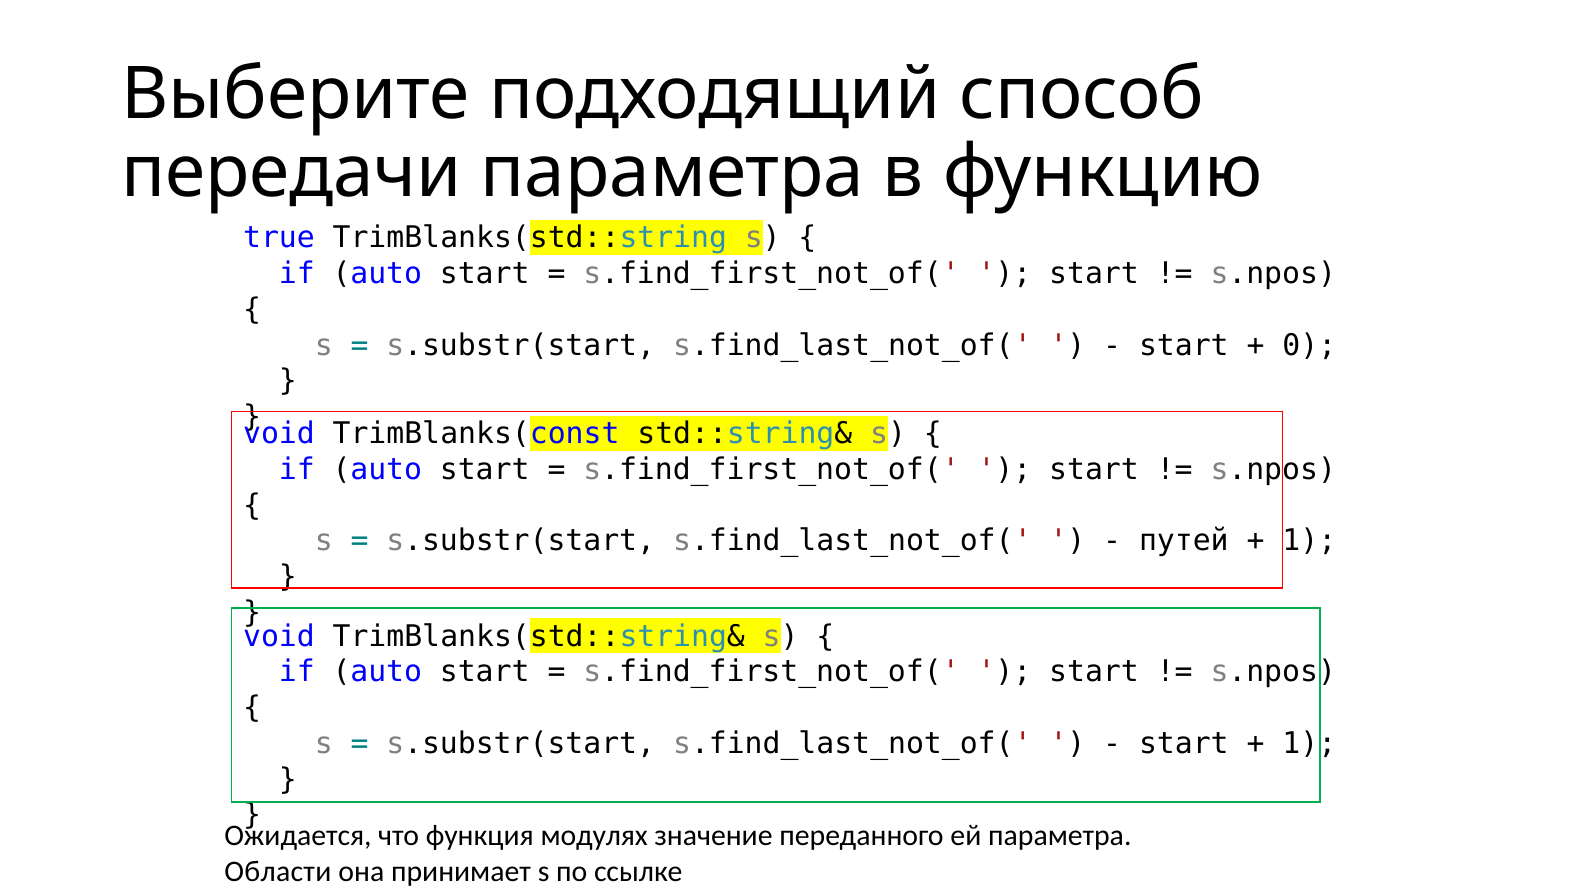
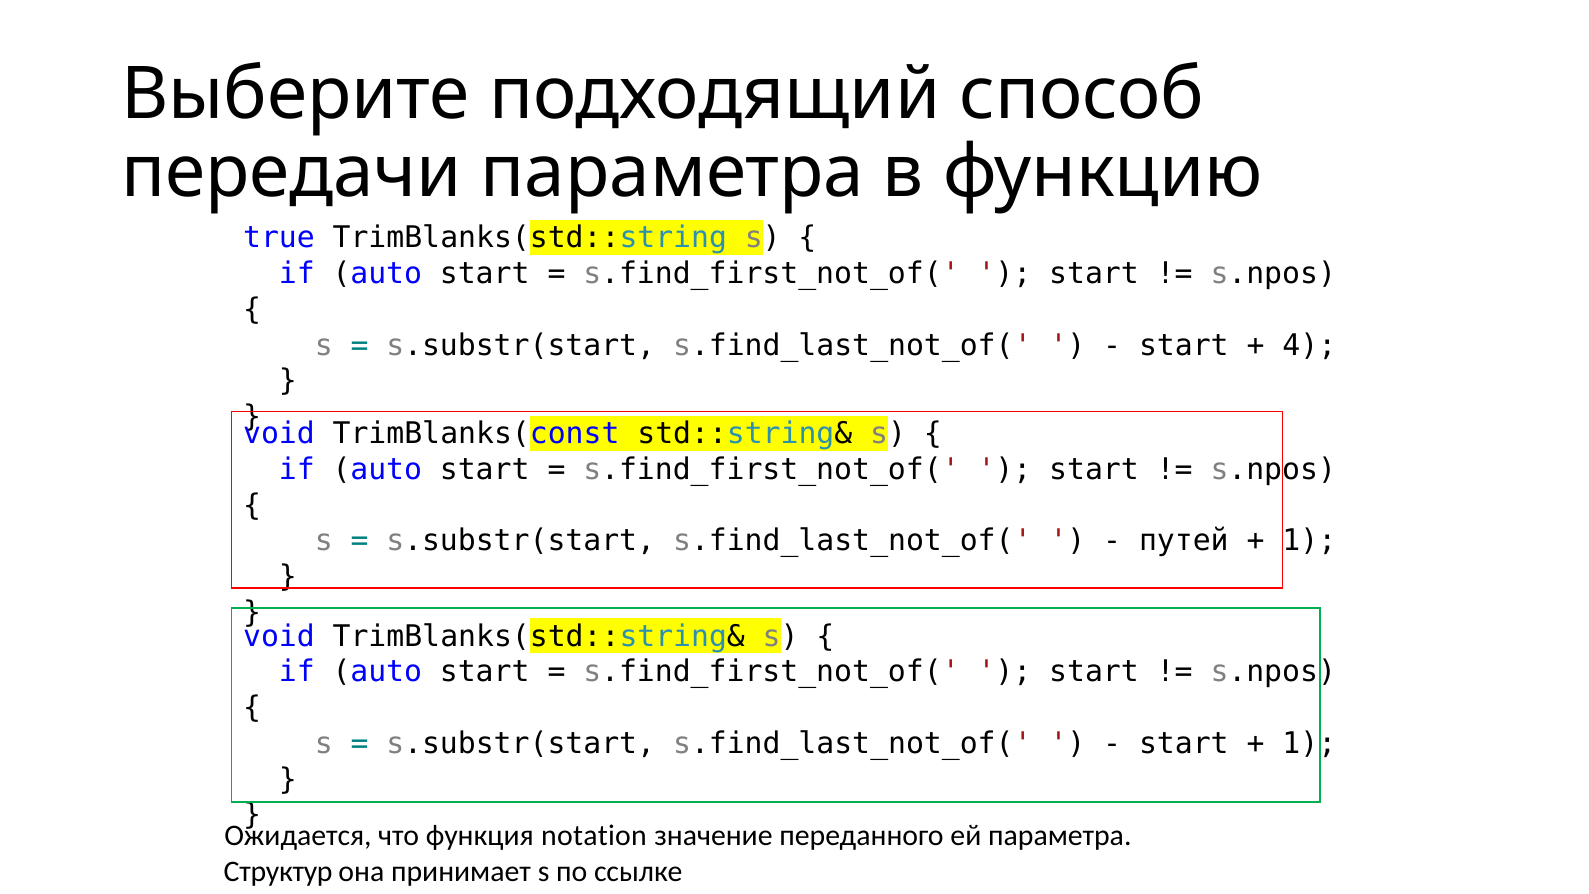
0: 0 -> 4 (1309, 345)
модулях: модулях -> notation (594, 835)
Области: Области -> Структур (278, 871)
